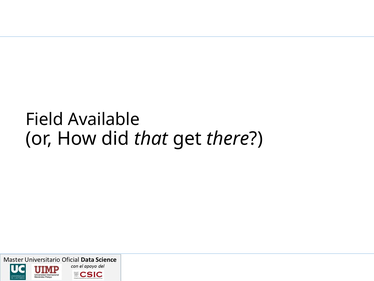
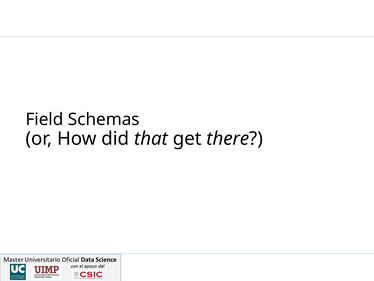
Available: Available -> Schemas (104, 119)
